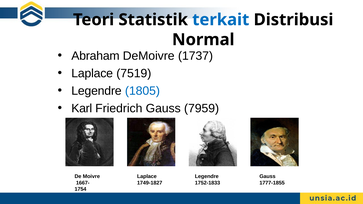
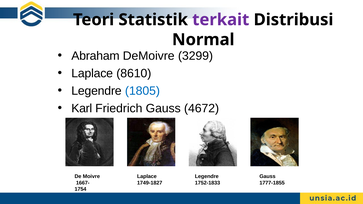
terkait colour: blue -> purple (221, 20)
1737: 1737 -> 3299 (196, 56)
7519: 7519 -> 8610 (134, 73)
7959: 7959 -> 4672 (202, 108)
